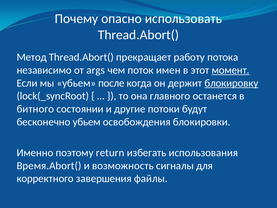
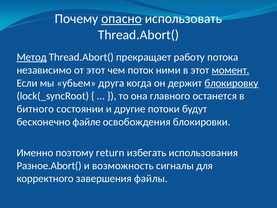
опасно underline: none -> present (122, 19)
Метод underline: none -> present (32, 57)
от args: args -> этот (96, 70)
имен: имен -> ними (168, 70)
после: после -> друга (111, 83)
бесконечно убьем: убьем -> файле (87, 122)
Время.Abort(: Время.Abort( -> Разное.Abort( (49, 165)
